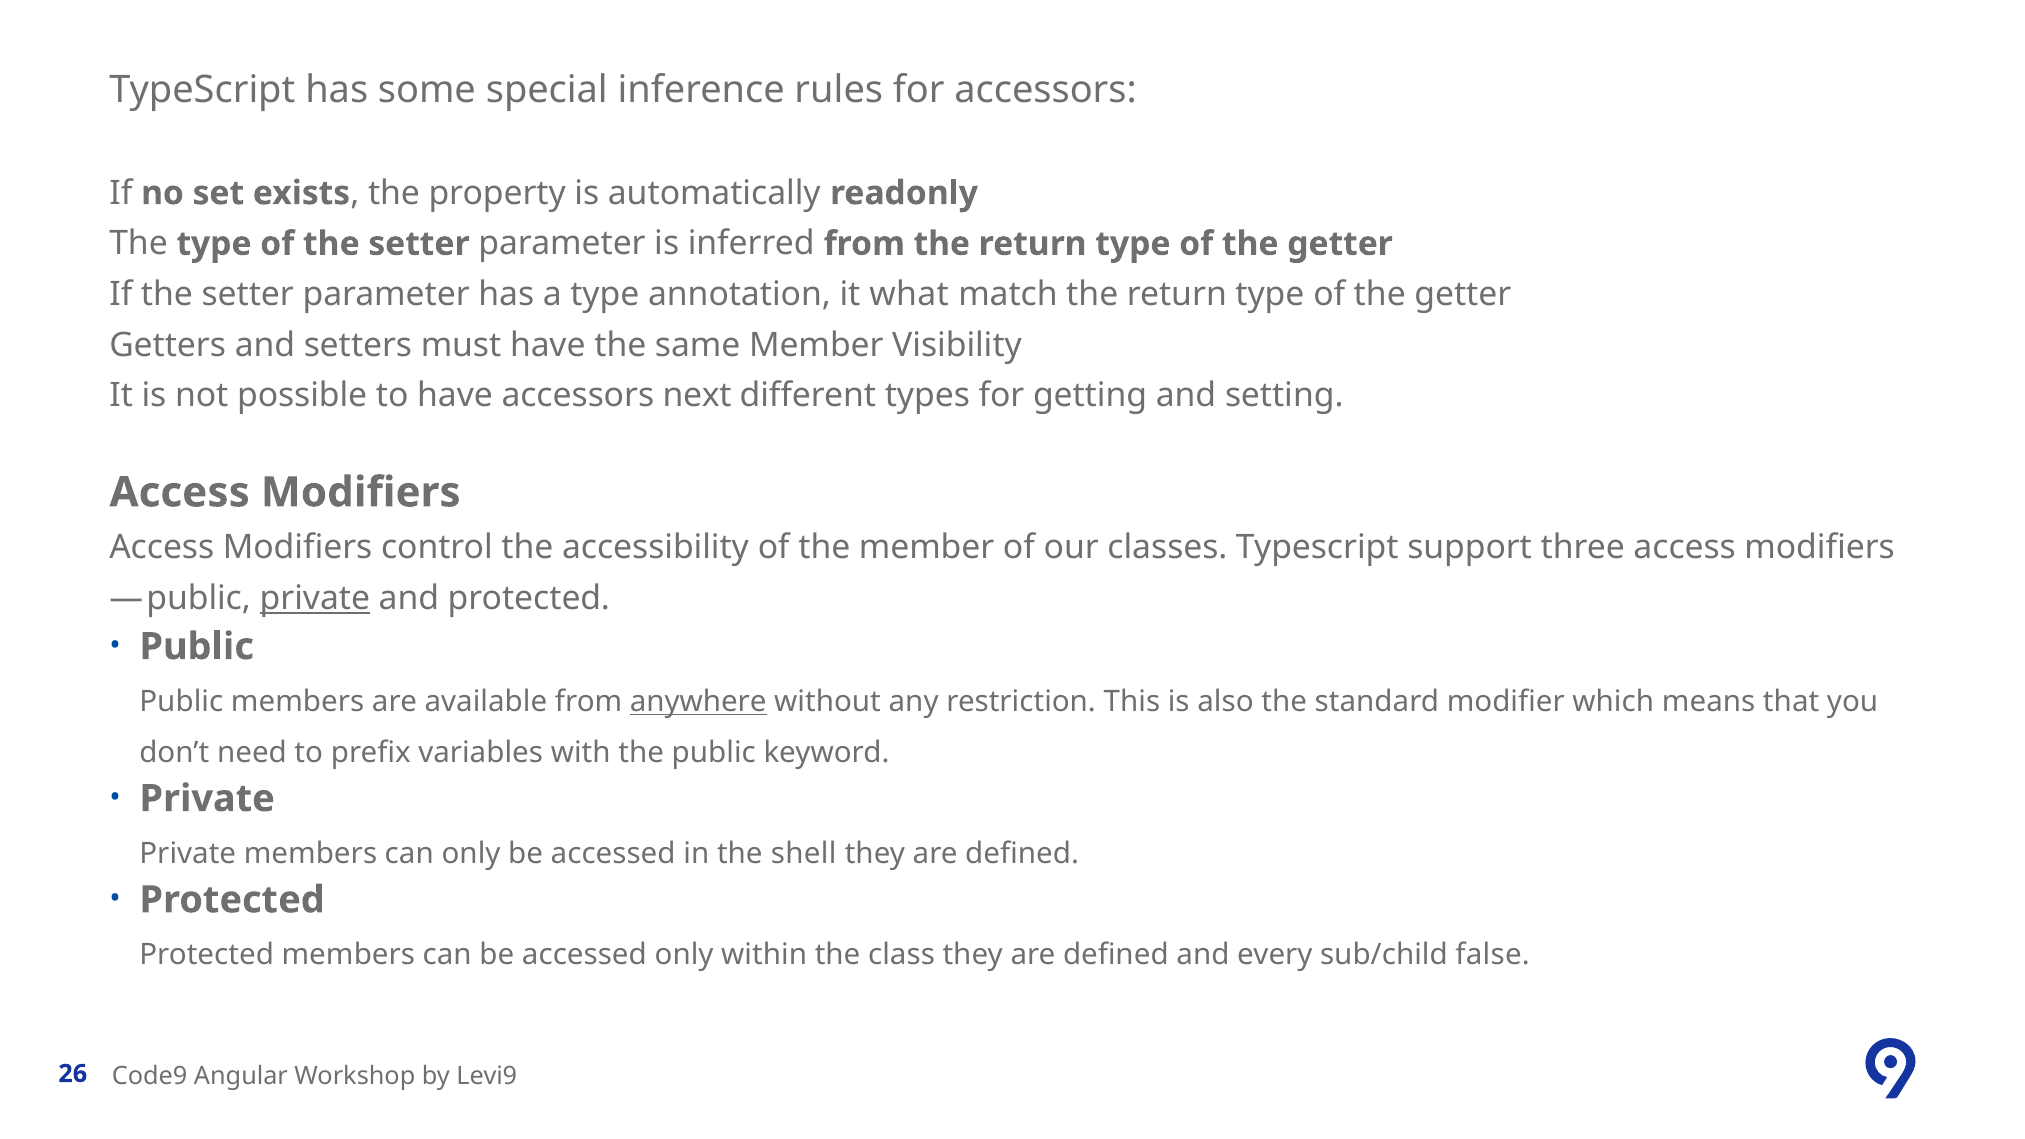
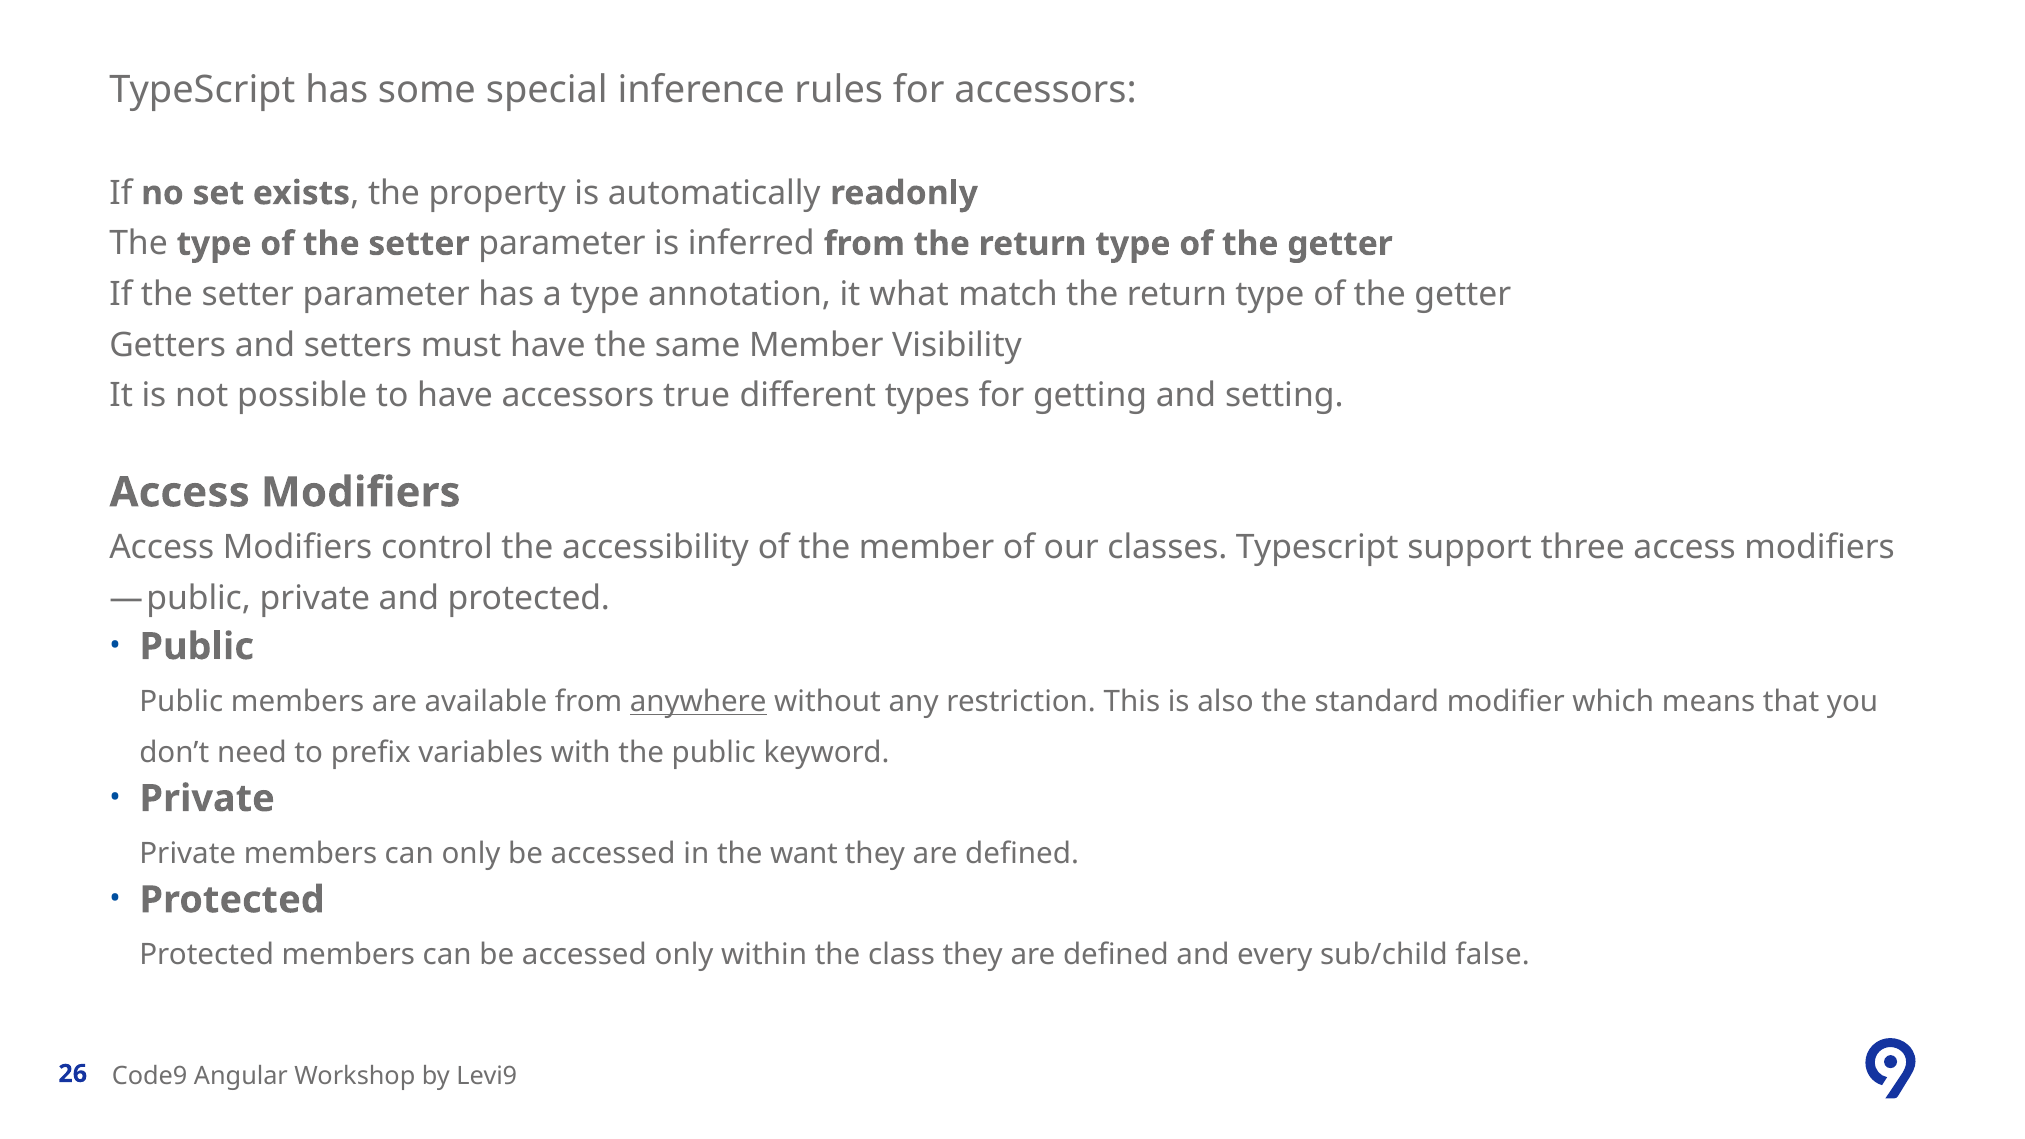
next: next -> true (697, 396)
private underline: present -> none (315, 598)
shell: shell -> want (804, 854)
